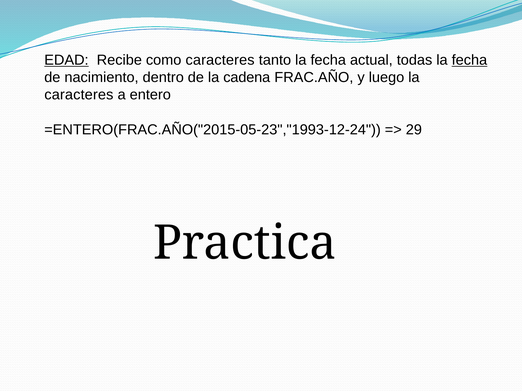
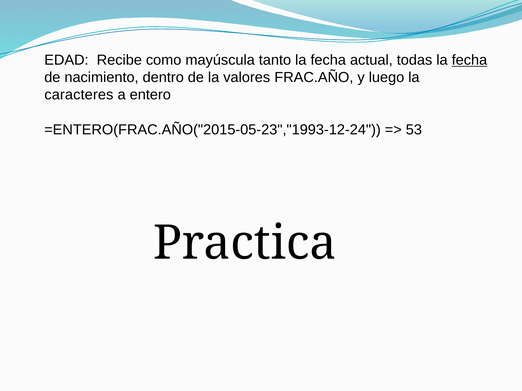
EDAD underline: present -> none (66, 60)
como caracteres: caracteres -> mayúscula (220, 60)
cadena: cadena -> valores (247, 78)
29: 29 -> 53 (414, 130)
